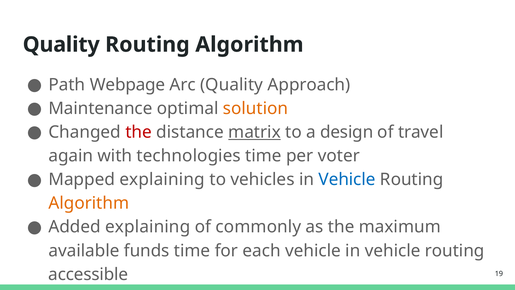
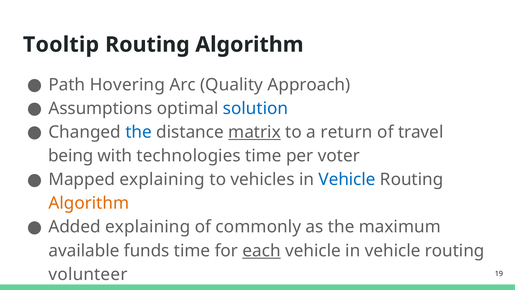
Quality: Quality -> Tooltip (61, 45)
Webpage: Webpage -> Hovering (127, 85)
Maintenance: Maintenance -> Assumptions (100, 108)
solution colour: orange -> blue (256, 108)
the colour: red -> blue (139, 132)
design: design -> return (347, 132)
again: again -> being (71, 156)
each underline: none -> present (262, 250)
accessible: accessible -> volunteer (88, 274)
